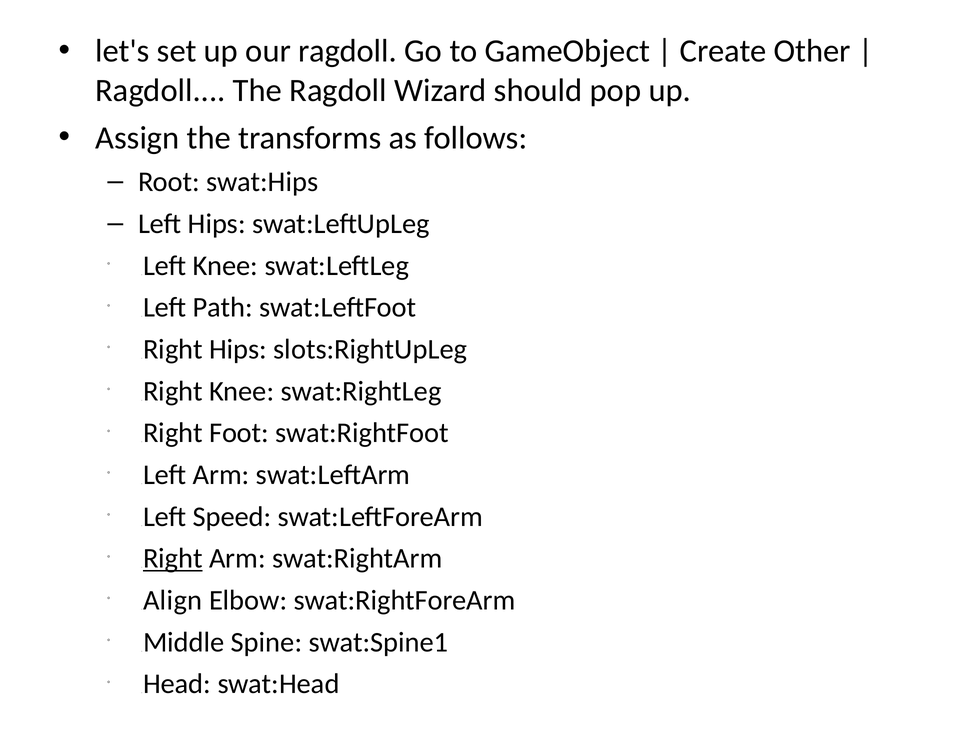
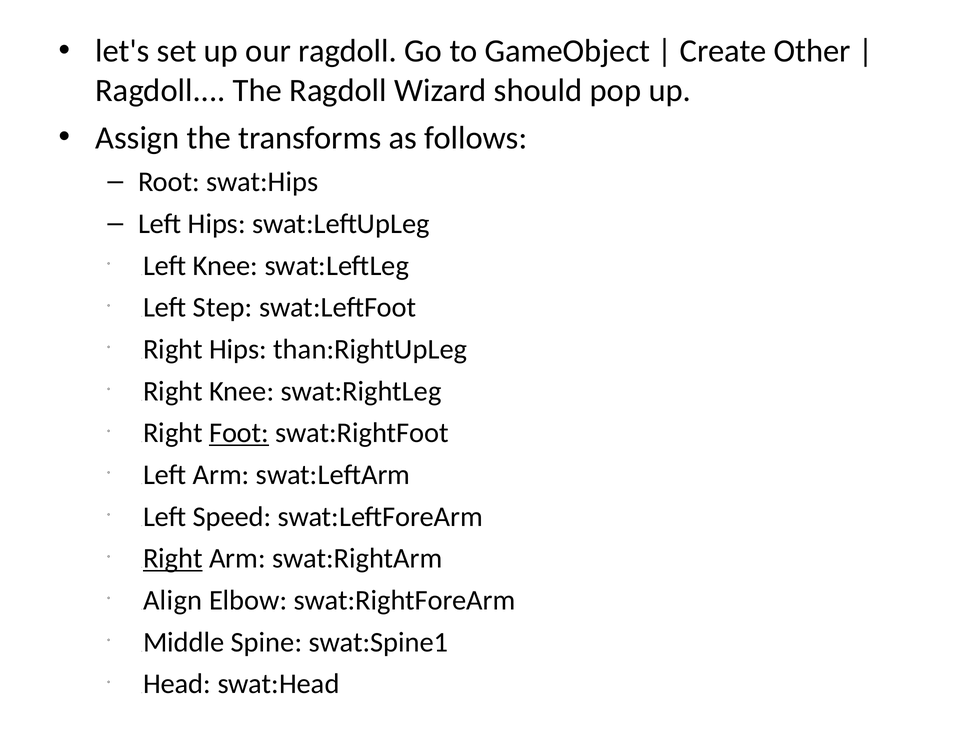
Path: Path -> Step (223, 307)
slots:RightUpLeg: slots:RightUpLeg -> than:RightUpLeg (370, 349)
Foot underline: none -> present (239, 433)
